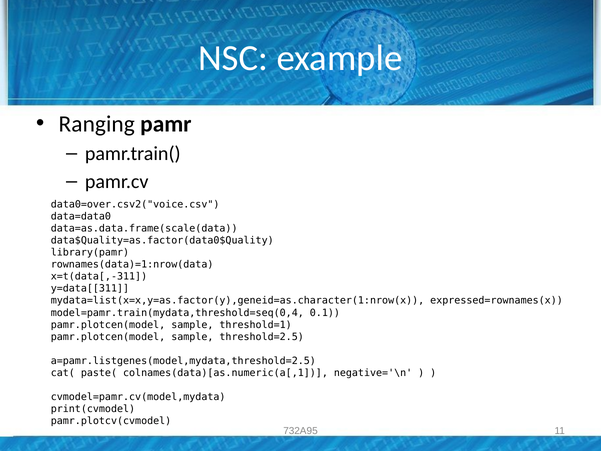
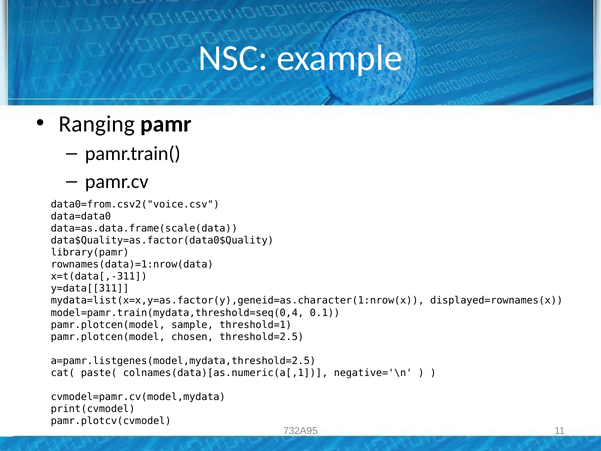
data0=over.csv2("voice.csv: data0=over.csv2("voice.csv -> data0=from.csv2("voice.csv (135, 204)
expressed=rownames(x: expressed=rownames(x -> displayed=rownames(x (497, 301)
sample: sample -> chosen (192, 337)
